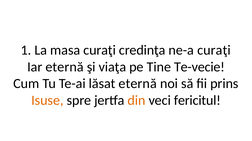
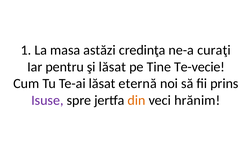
masa curaţi: curaţi -> astăzi (100, 50)
Iar eternă: eternă -> pentru (65, 67)
şi viaţa: viaţa -> lăsat (112, 67)
Isuse colour: orange -> purple (47, 101)
fericitul: fericitul -> hrănim (197, 101)
